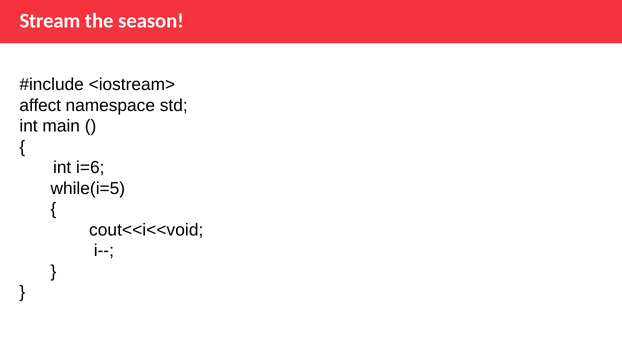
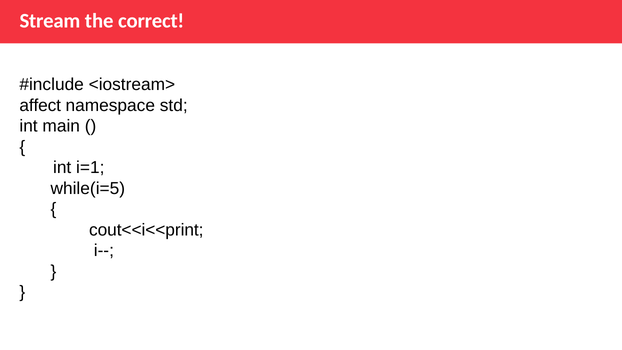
season: season -> correct (151, 21)
i=6: i=6 -> i=1 (90, 168)
cout<<i<<void: cout<<i<<void -> cout<<i<<print (146, 230)
